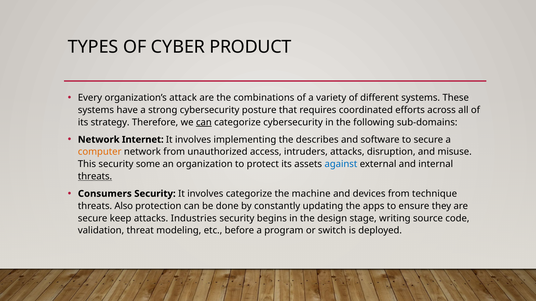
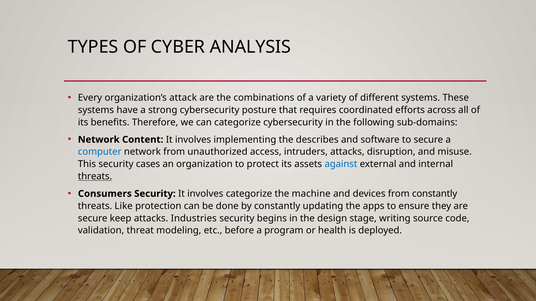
PRODUCT: PRODUCT -> ANALYSIS (250, 47)
strategy: strategy -> benefits (110, 122)
can underline: present -> none (204, 122)
Internet: Internet -> Content (143, 140)
computer colour: orange -> blue (100, 152)
some: some -> cases (148, 164)
from technique: technique -> constantly (435, 194)
Also: Also -> Like (124, 206)
switch: switch -> health (332, 231)
